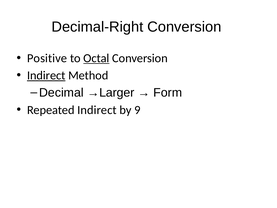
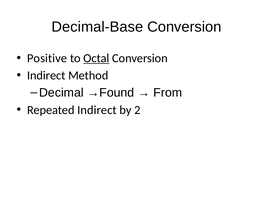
Decimal-Right: Decimal-Right -> Decimal-Base (97, 27)
Indirect underline: present -> none (46, 75)
→Larger: →Larger -> →Found (111, 93)
Form: Form -> From (168, 93)
9: 9 -> 2 (137, 110)
